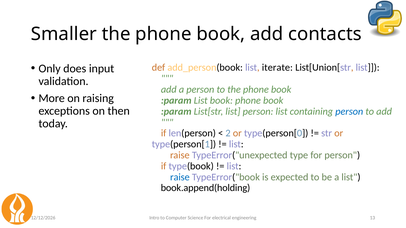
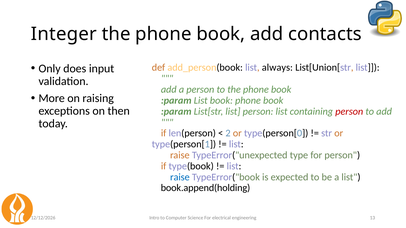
Smaller: Smaller -> Integer (64, 34)
iterate: iterate -> always (277, 68)
person colour: blue -> red (349, 112)
